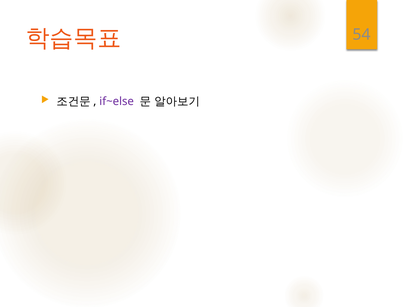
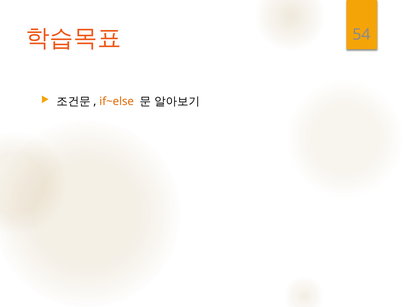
if~else colour: purple -> orange (117, 101)
